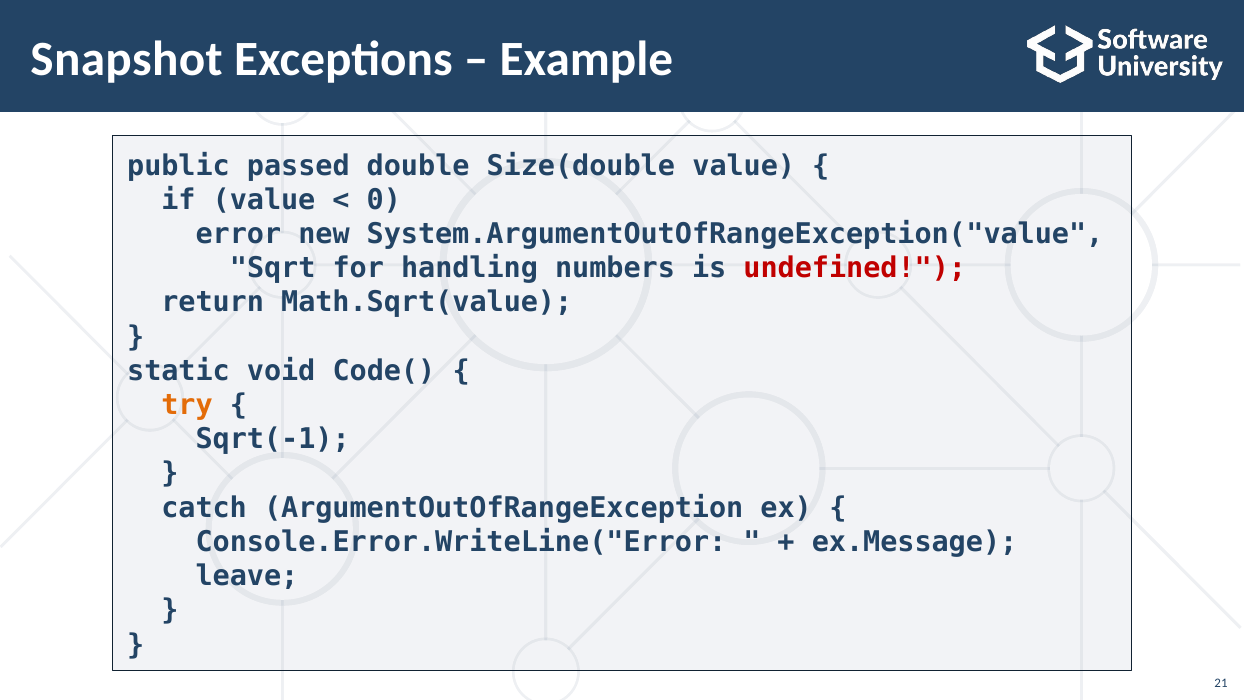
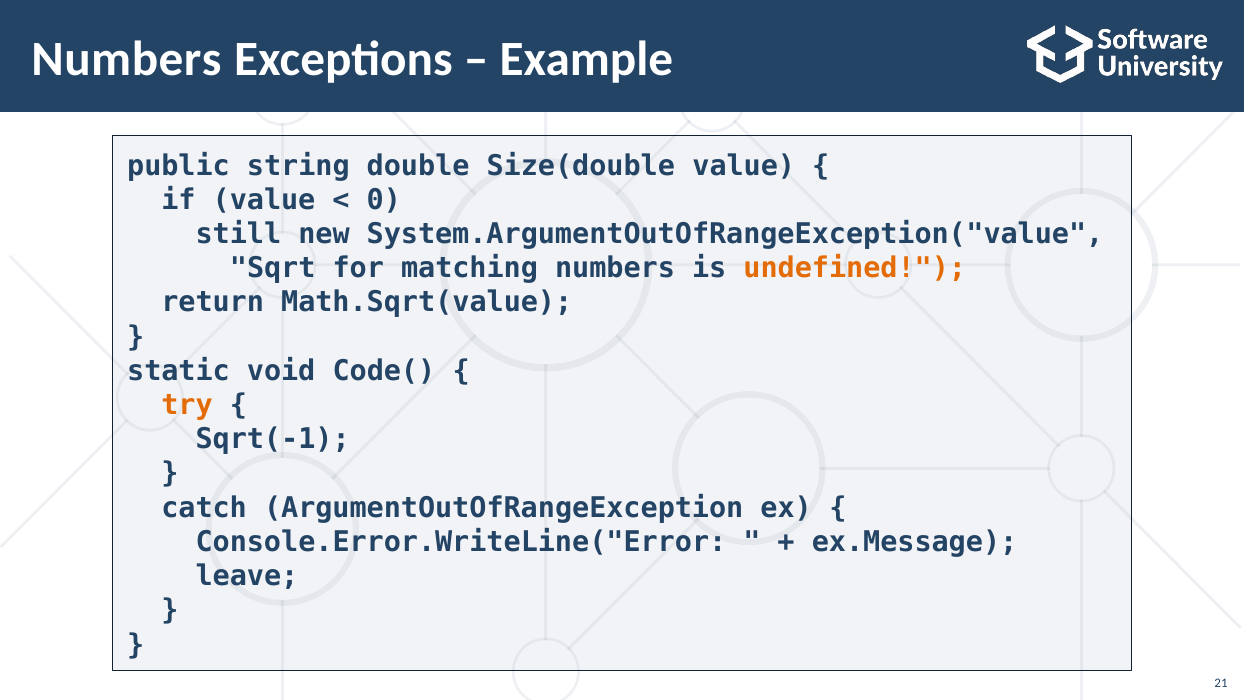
Snapshot: Snapshot -> Numbers (126, 59)
passed: passed -> string (298, 166)
error: error -> still (238, 234)
handling: handling -> matching (470, 268)
undefined colour: red -> orange (855, 268)
